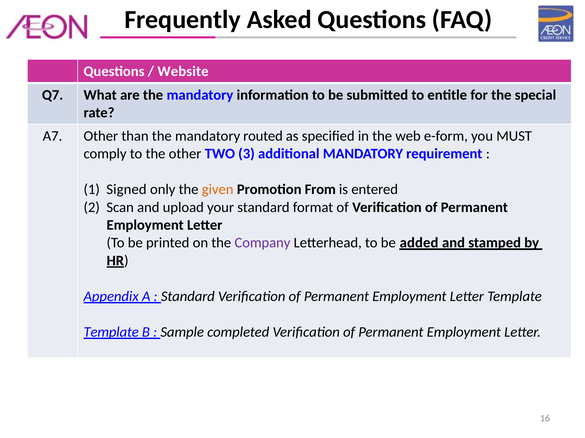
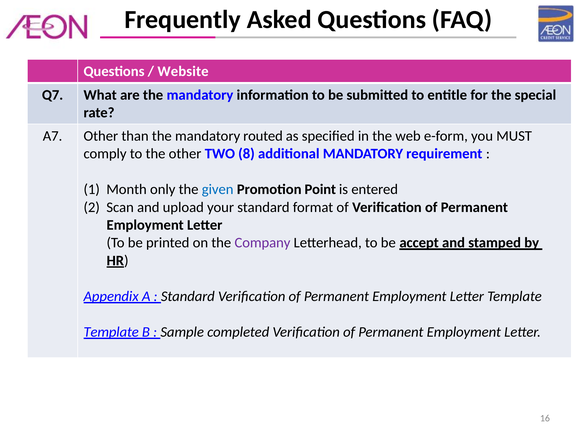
3: 3 -> 8 (246, 154)
Signed: Signed -> Month (127, 190)
given colour: orange -> blue (218, 190)
From: From -> Point (320, 190)
added: added -> accept (419, 243)
